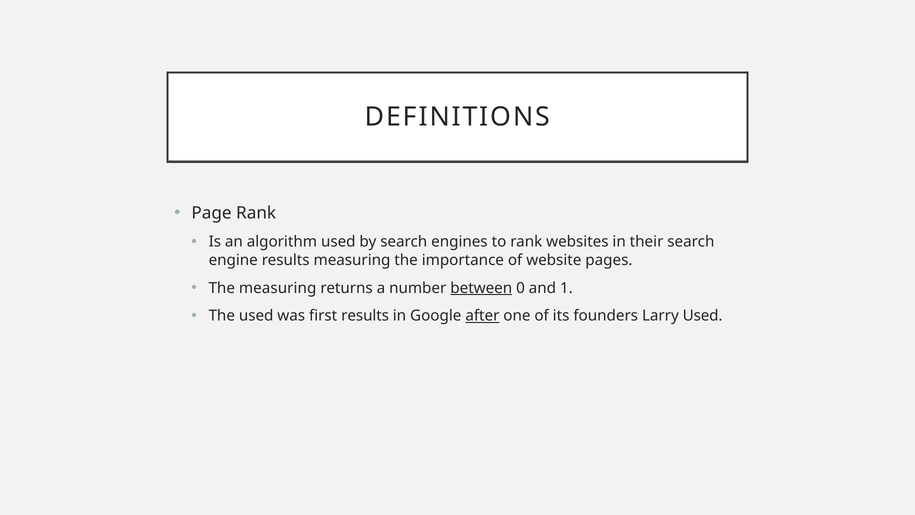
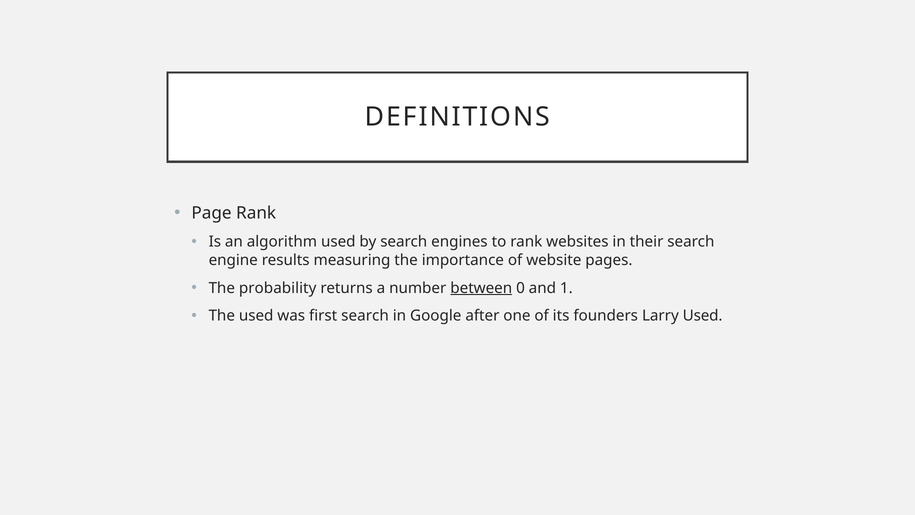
The measuring: measuring -> probability (278, 288)
first results: results -> search (365, 316)
after underline: present -> none (482, 316)
